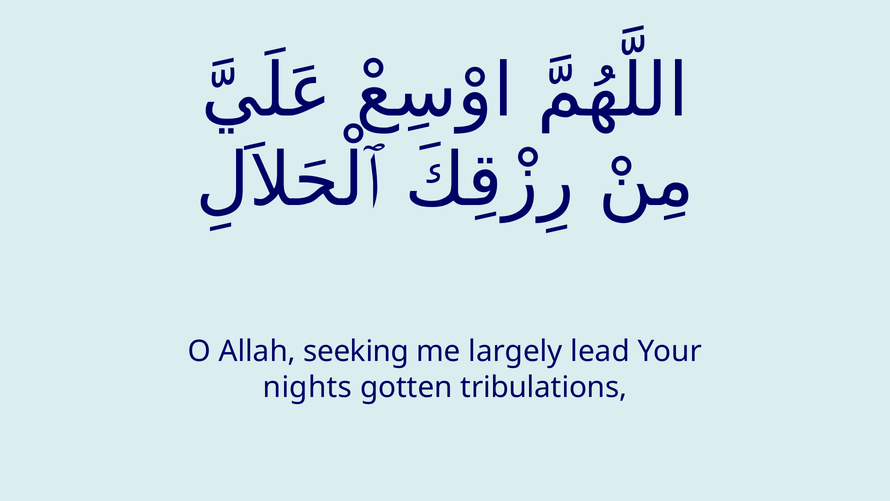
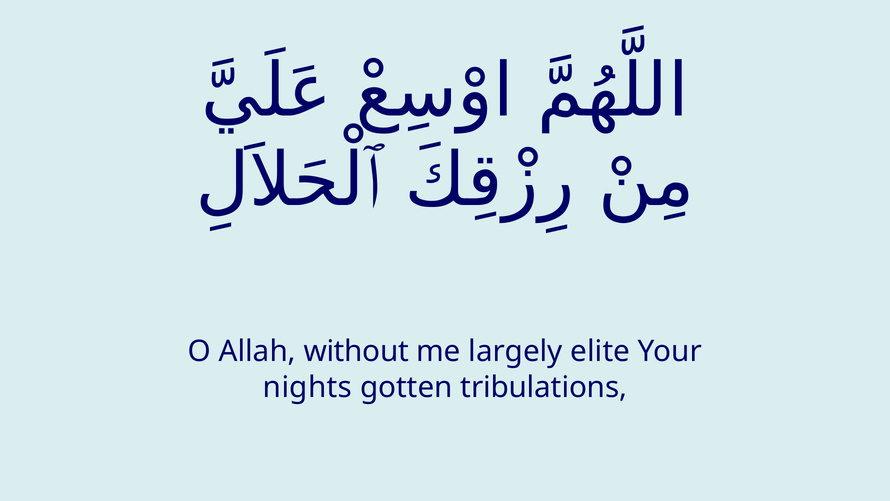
seeking: seeking -> without (356, 351)
lead: lead -> elite (600, 351)
